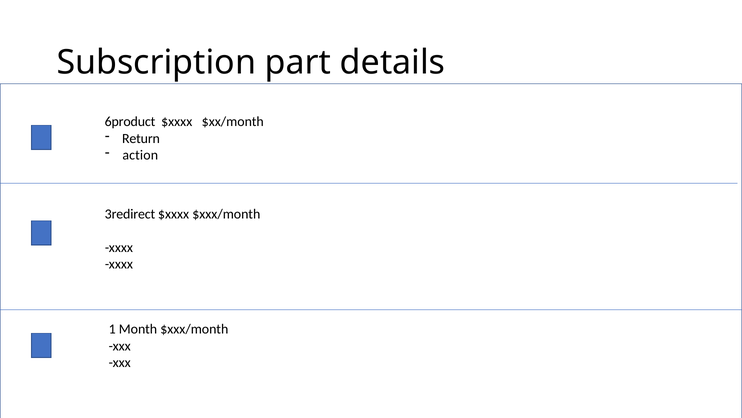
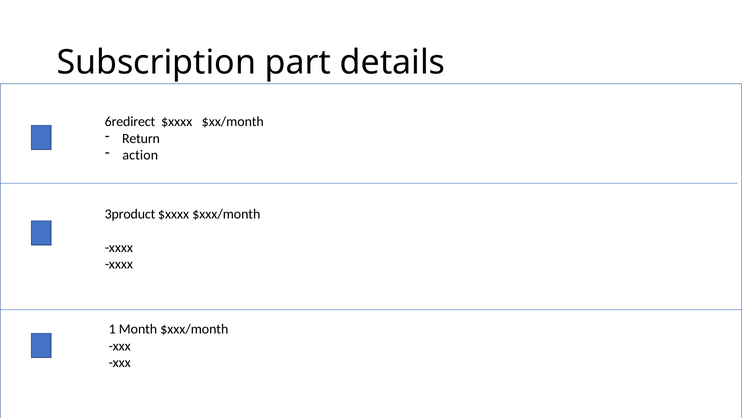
6product: 6product -> 6redirect (130, 122)
3redirect: 3redirect -> 3product (130, 214)
